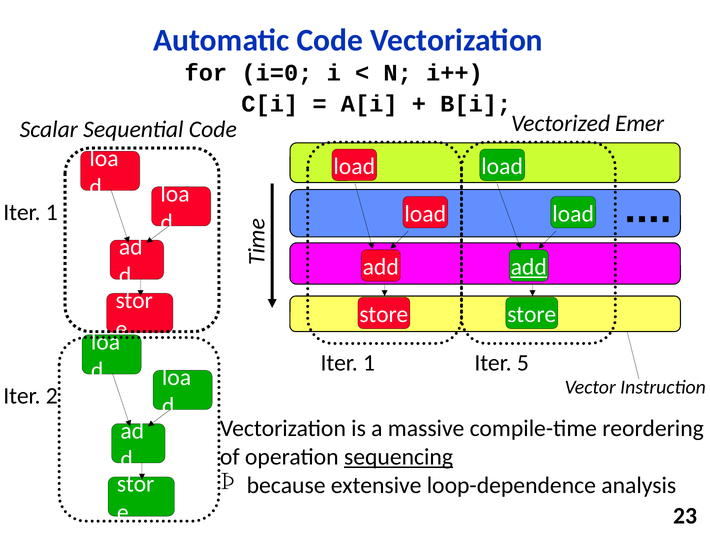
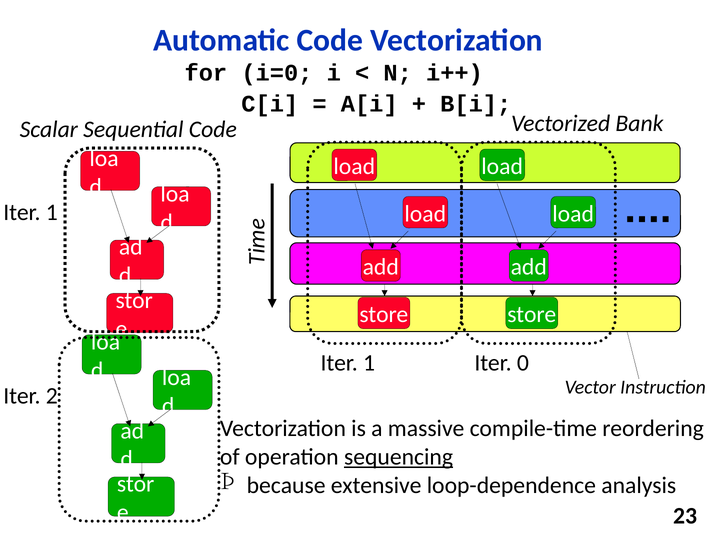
Emer: Emer -> Bank (639, 123)
add underline: present -> none (529, 267)
5: 5 -> 0 (523, 363)
